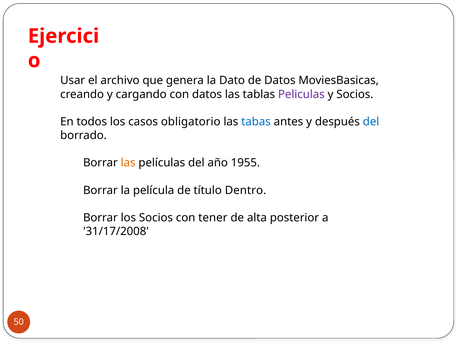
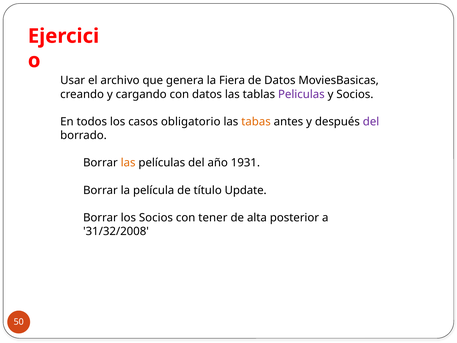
Dato: Dato -> Fiera (232, 80)
tabas colour: blue -> orange (256, 122)
del colour: blue -> purple (371, 122)
1955: 1955 -> 1931 (245, 163)
Dentro: Dentro -> Update (246, 190)
31/17/2008: 31/17/2008 -> 31/32/2008 (116, 231)
